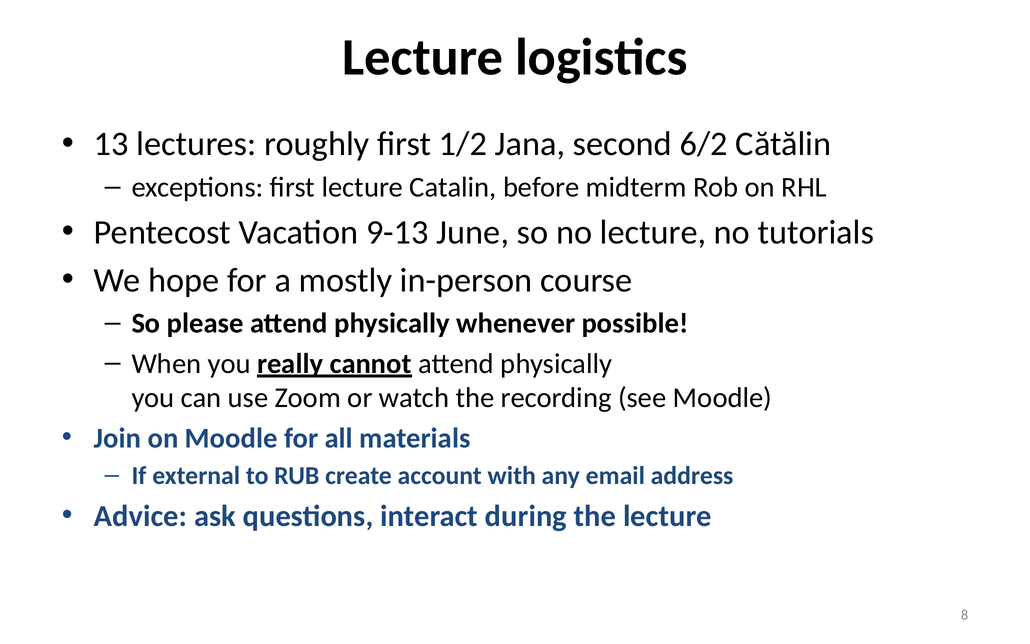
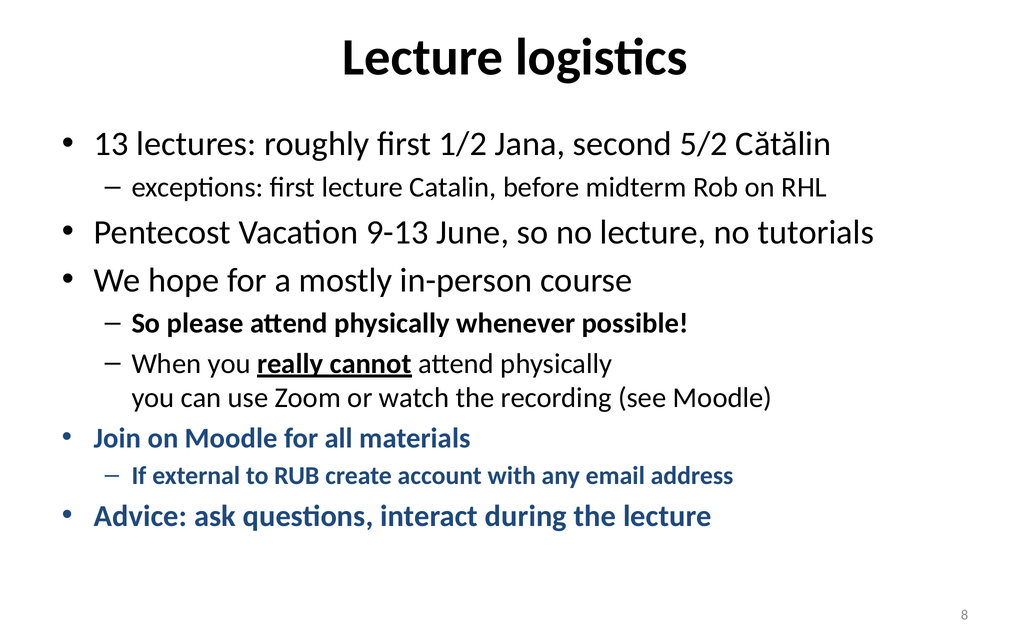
6/2: 6/2 -> 5/2 (704, 144)
